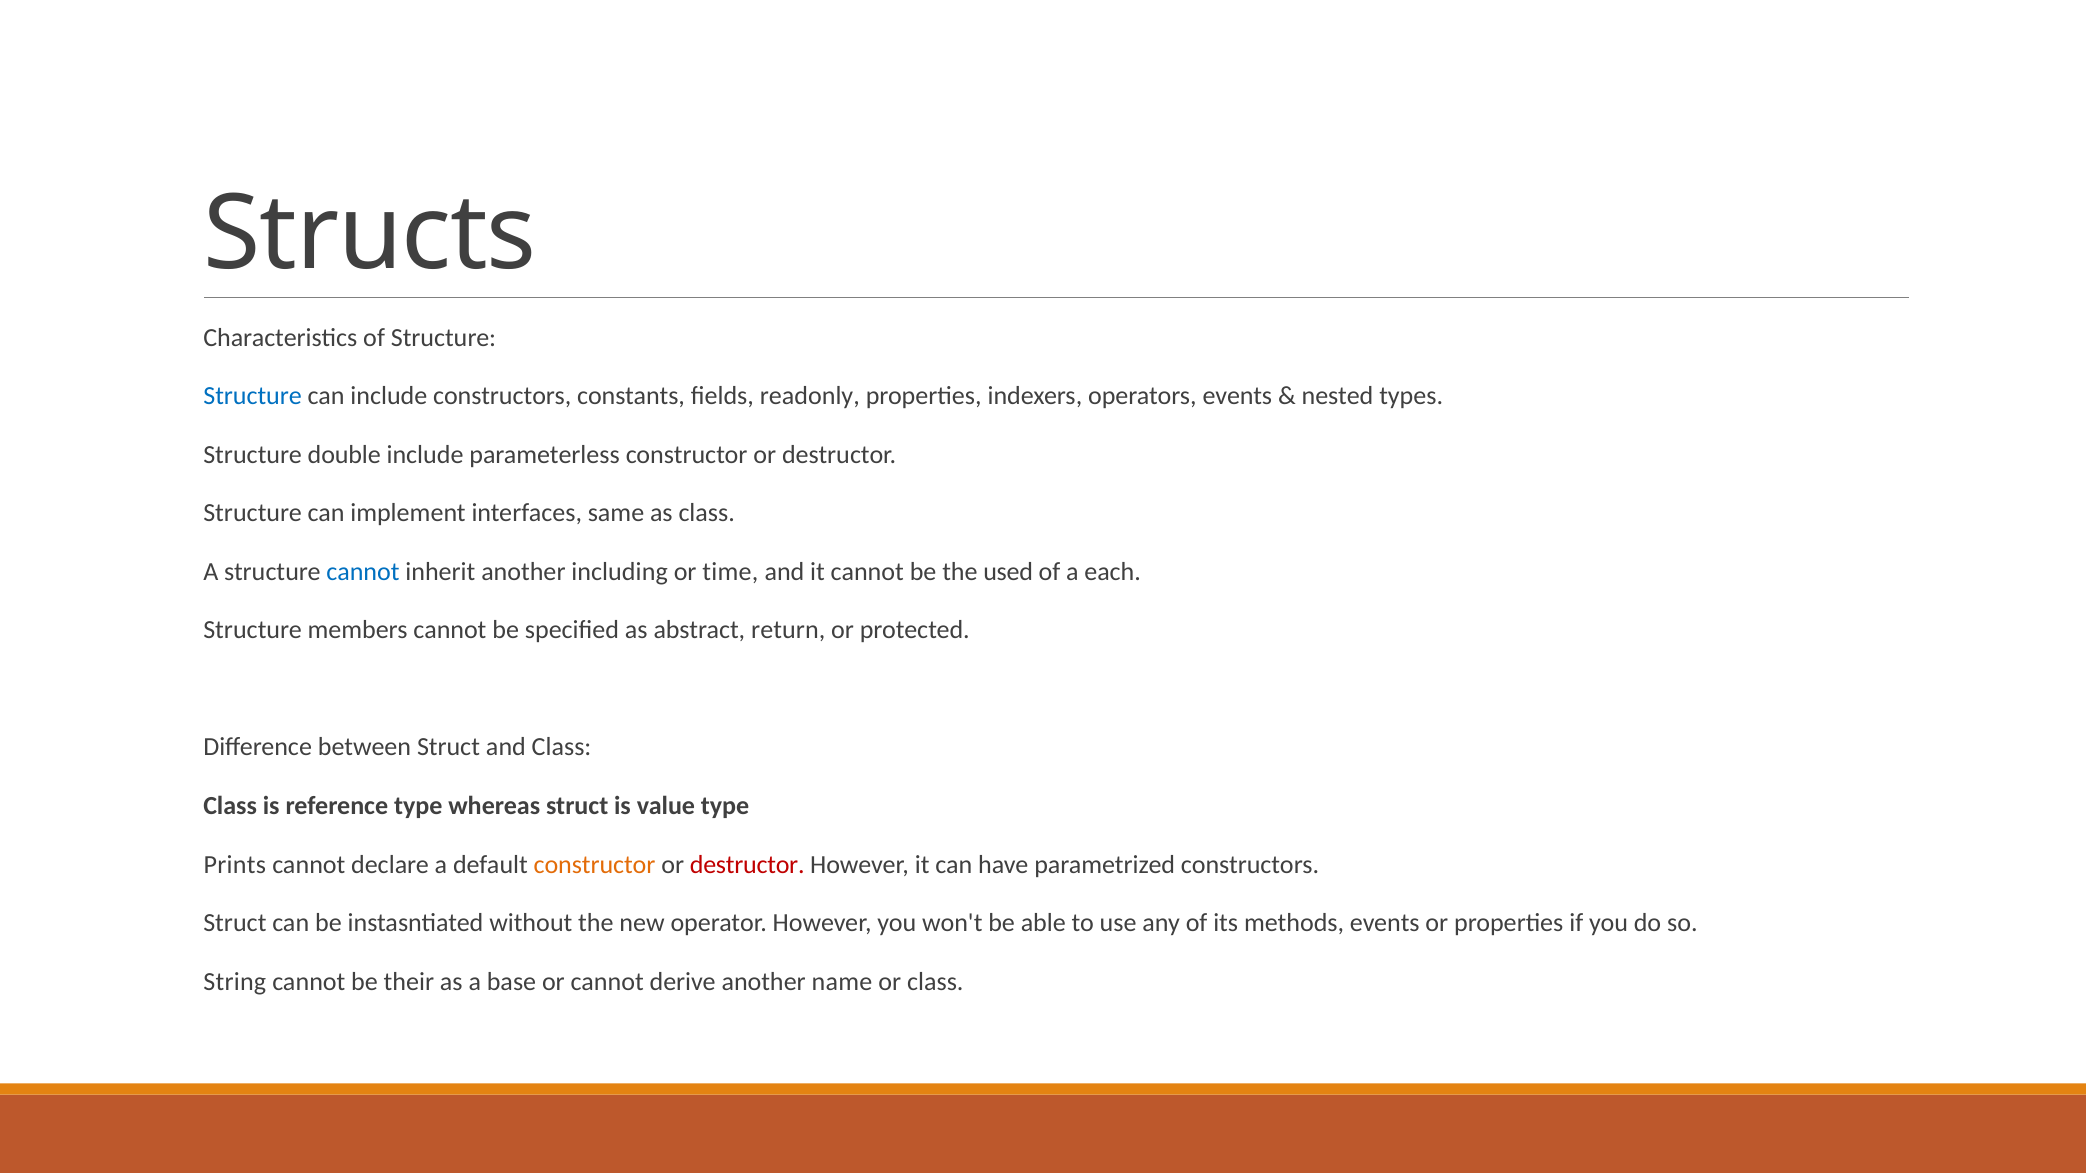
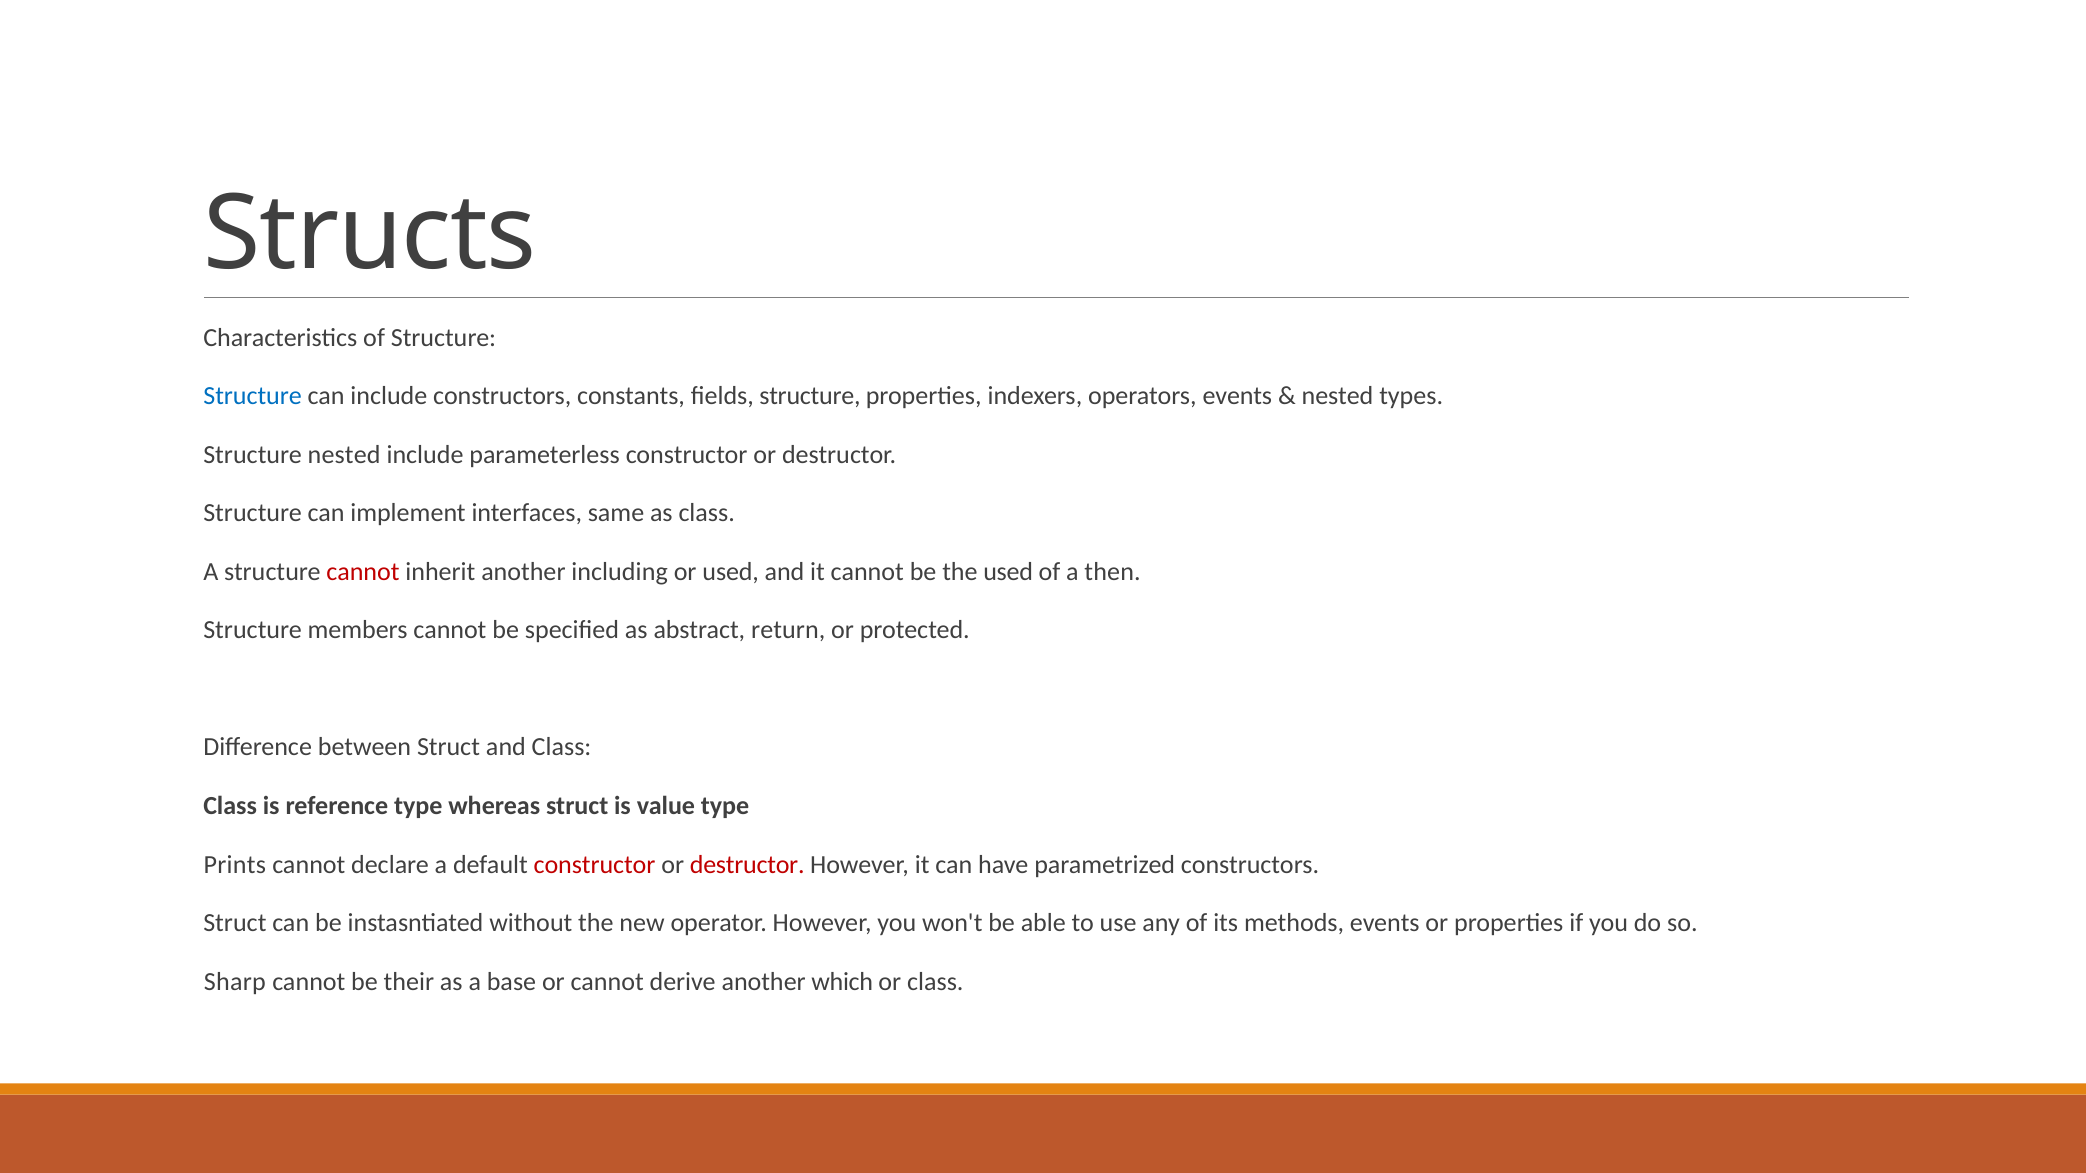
fields readonly: readonly -> structure (810, 396)
Structure double: double -> nested (344, 455)
cannot colour: blue -> red (363, 572)
or time: time -> used (731, 572)
each: each -> then (1113, 572)
constructor colour: orange -> red (595, 865)
String: String -> Sharp (235, 982)
name: name -> which (842, 982)
